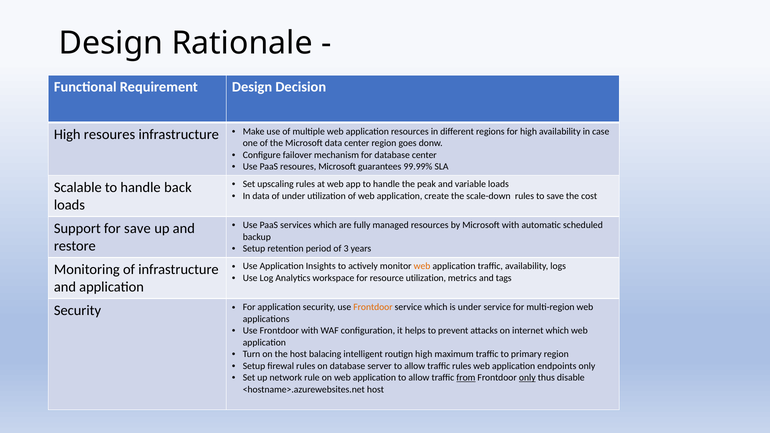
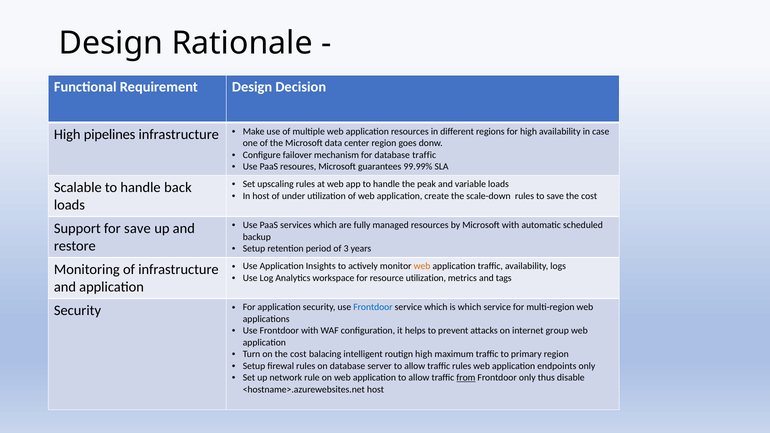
High resoures: resoures -> pipelines (110, 135)
database center: center -> traffic (424, 155)
In data: data -> host (261, 196)
Frontdoor colour: orange -> blue (373, 307)
is under: under -> which (470, 307)
internet which: which -> group (557, 331)
on the host: host -> cost (298, 354)
only underline: present -> none (527, 378)
